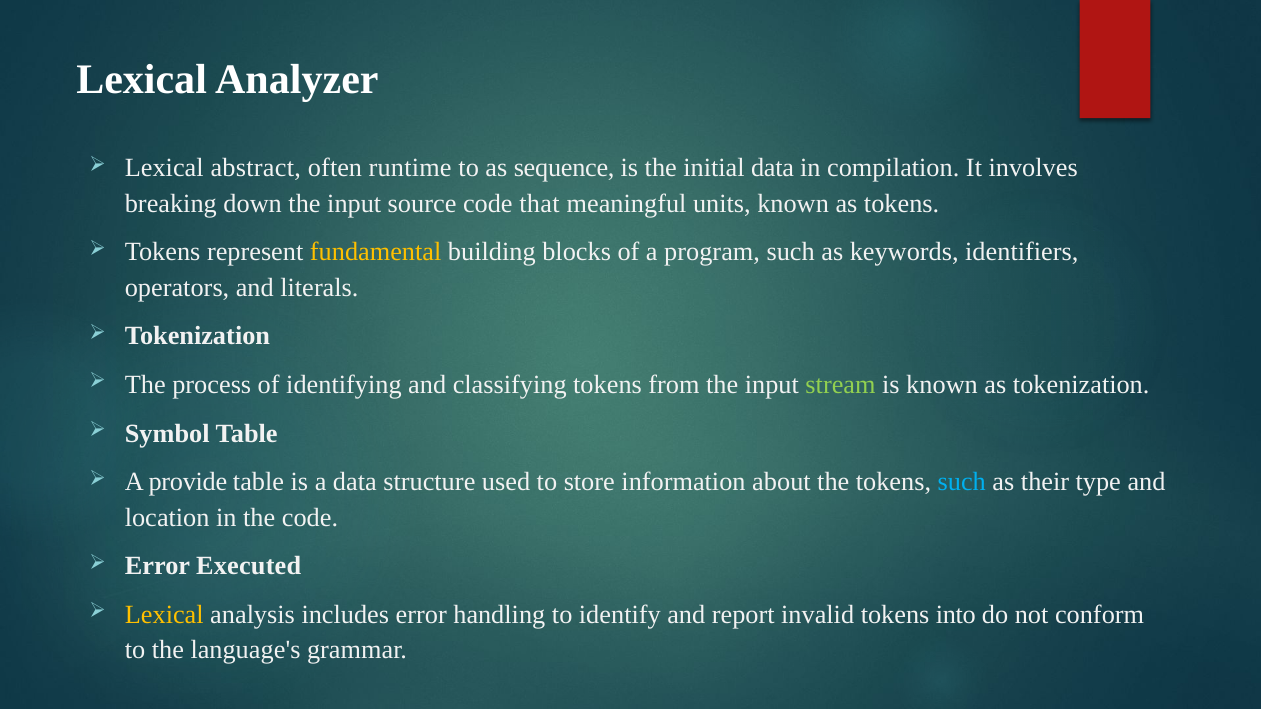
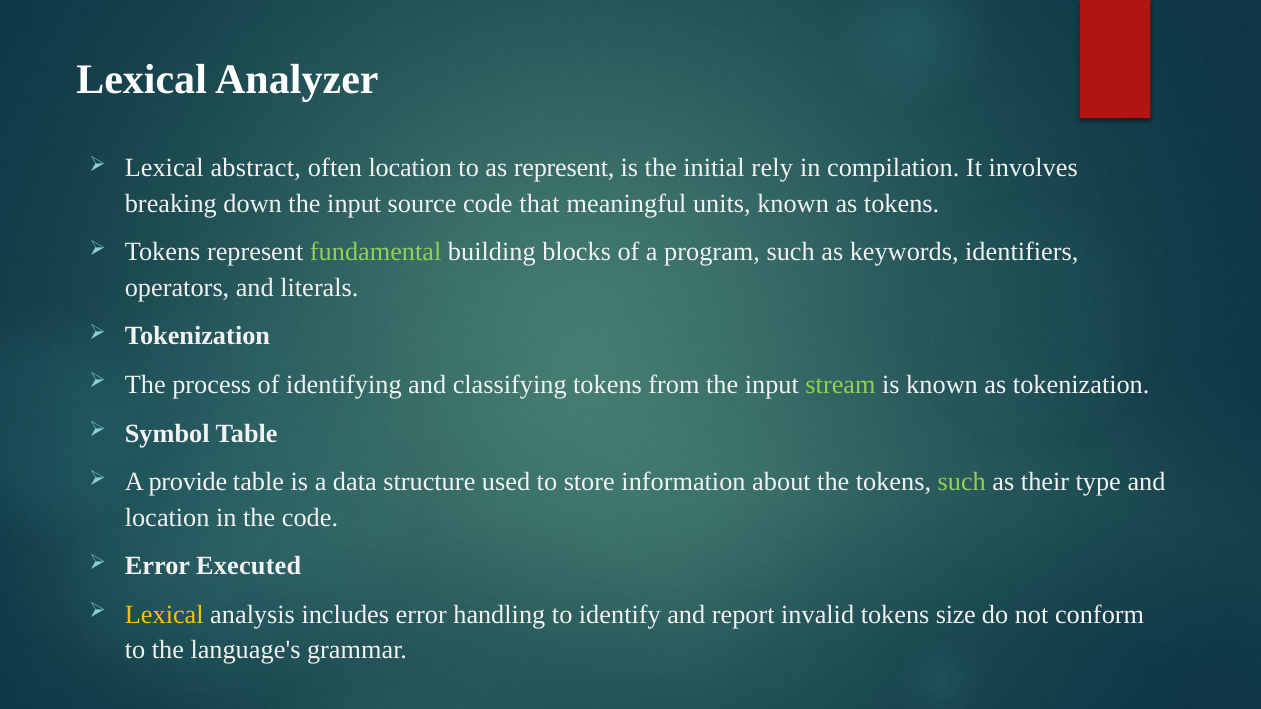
often runtime: runtime -> location (410, 168)
as sequence: sequence -> represent (564, 168)
initial data: data -> rely (772, 168)
fundamental colour: yellow -> light green (376, 252)
such colour: light blue -> light green (962, 482)
into: into -> size (956, 615)
